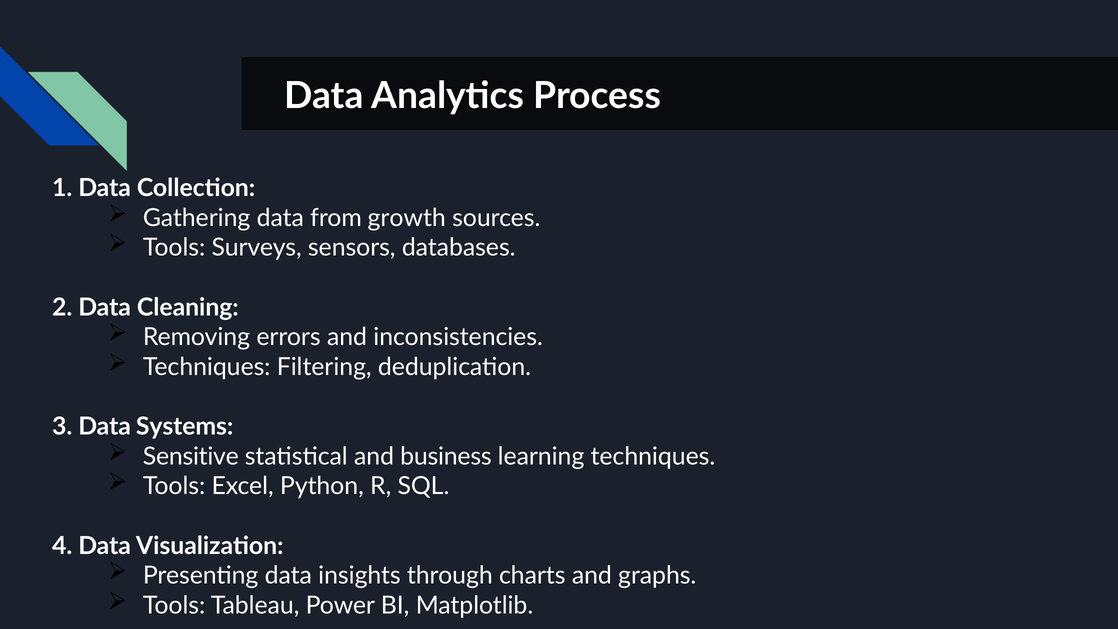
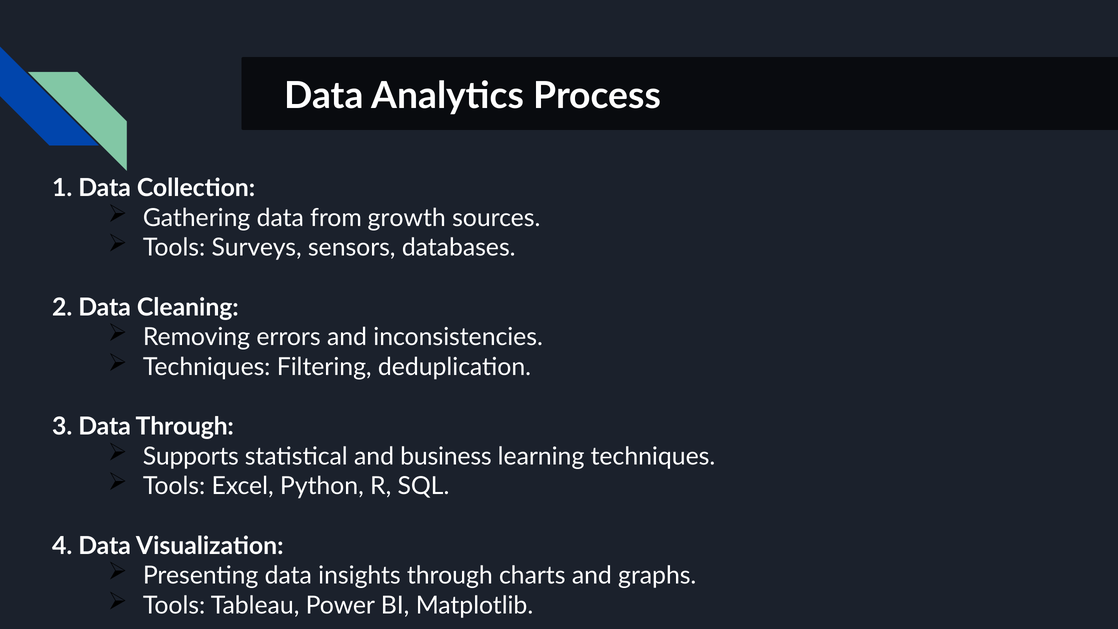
Data Systems: Systems -> Through (185, 427)
Sensitive: Sensitive -> Supports (191, 456)
